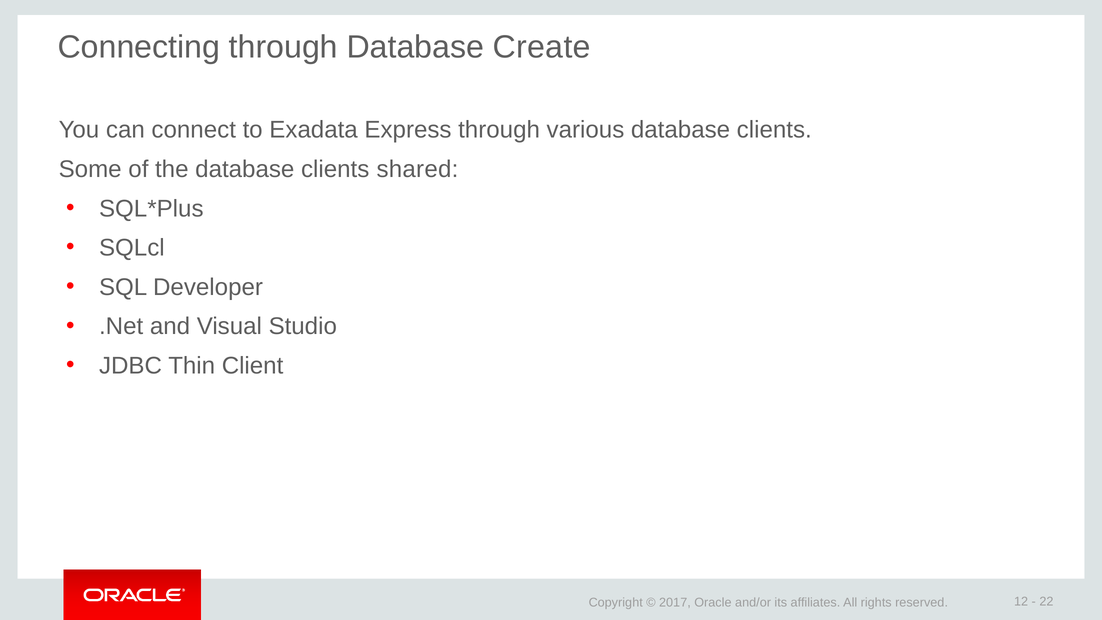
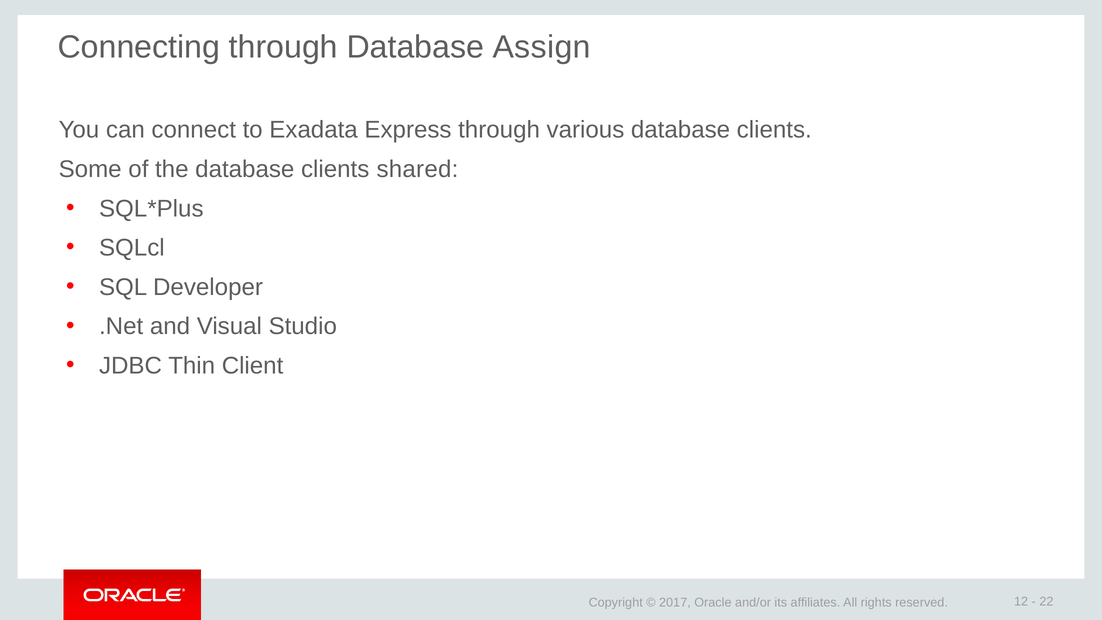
Create: Create -> Assign (542, 47)
